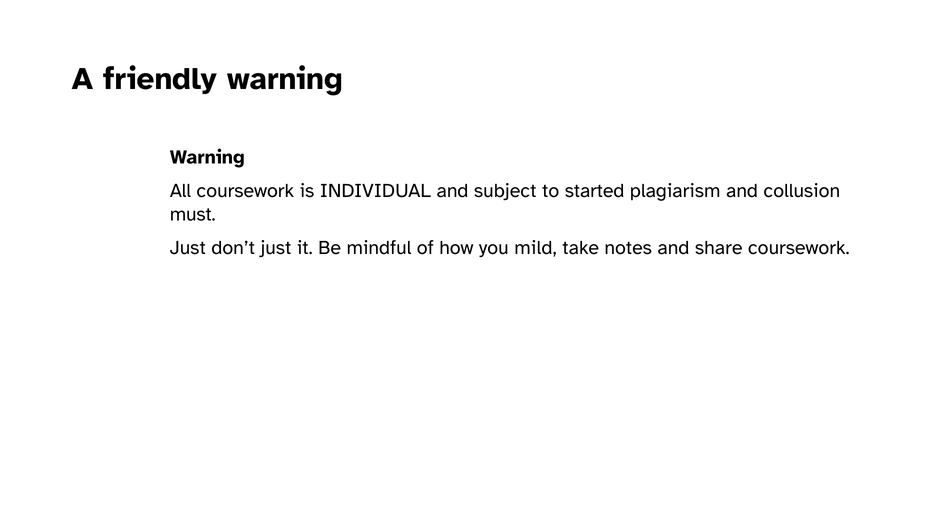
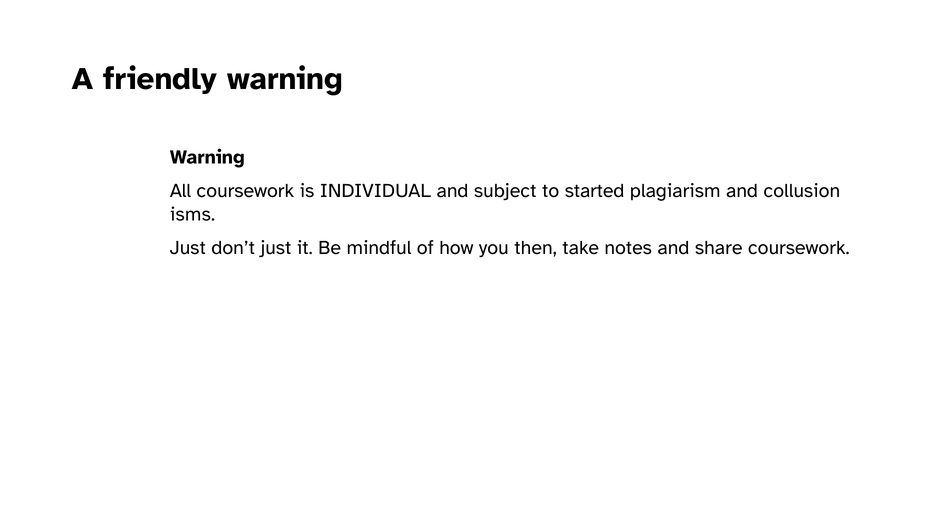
must: must -> isms (192, 214)
mild: mild -> then (536, 248)
